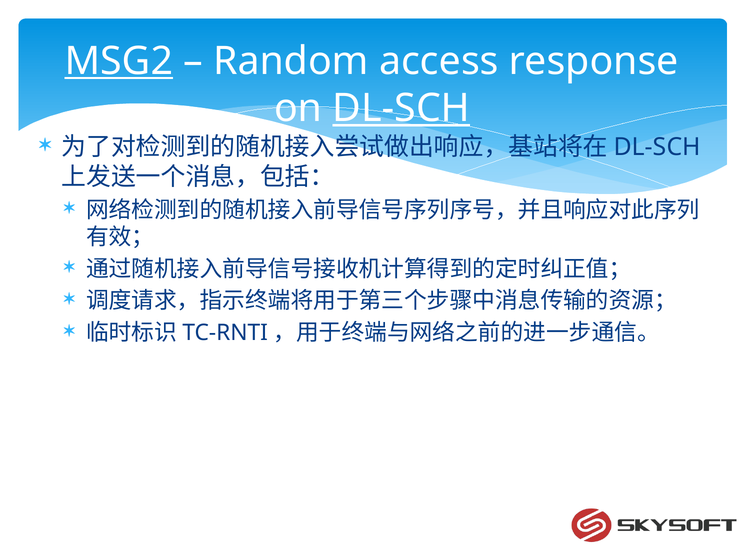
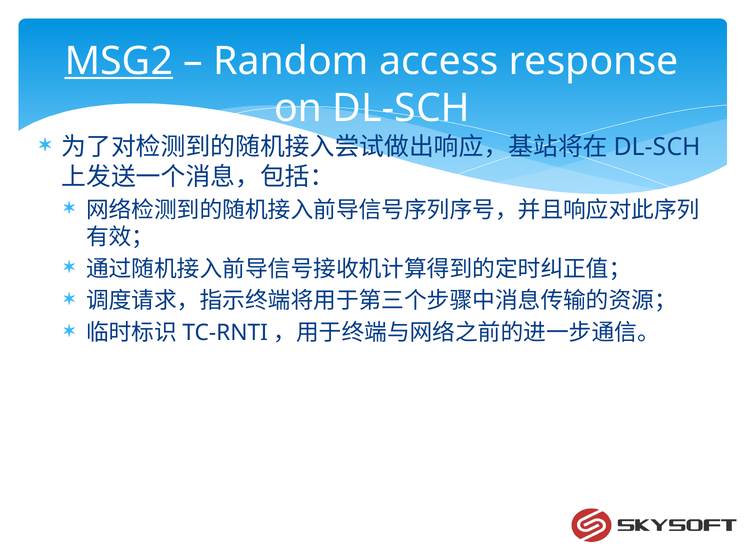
DL-SCH underline: present -> none (401, 108)
